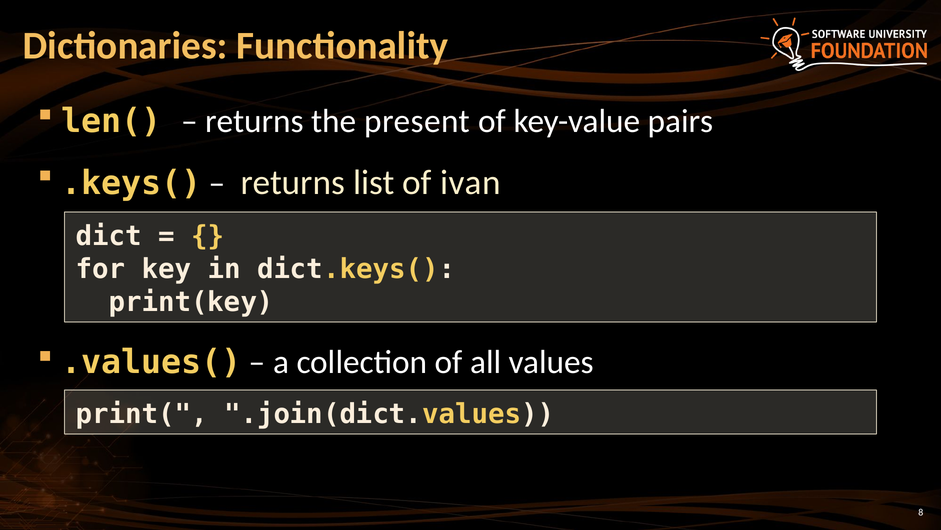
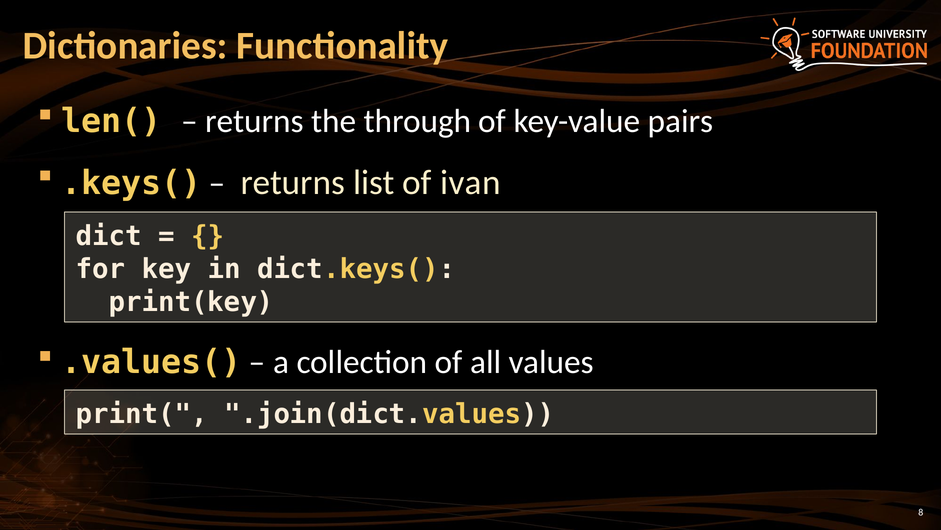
present: present -> through (417, 121)
